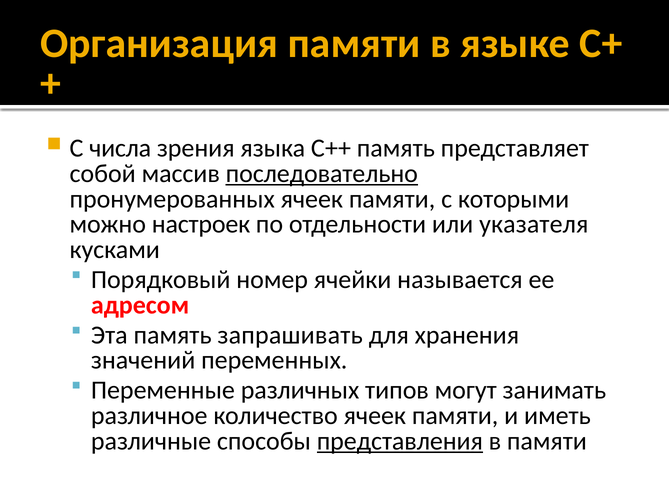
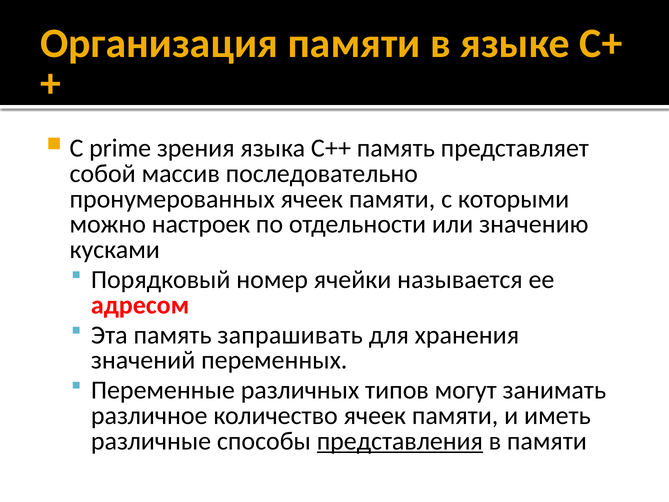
числа: числа -> prime (120, 148)
последовательно underline: present -> none (322, 174)
указателя: указателя -> значению (534, 224)
